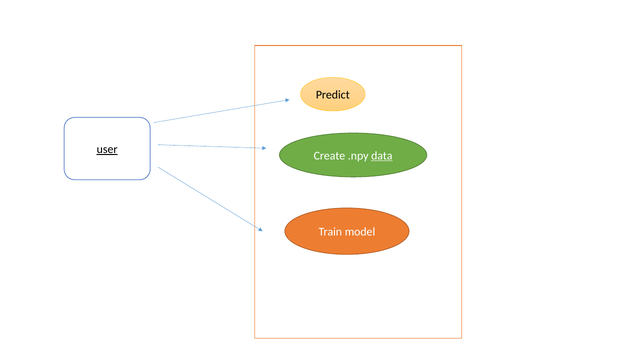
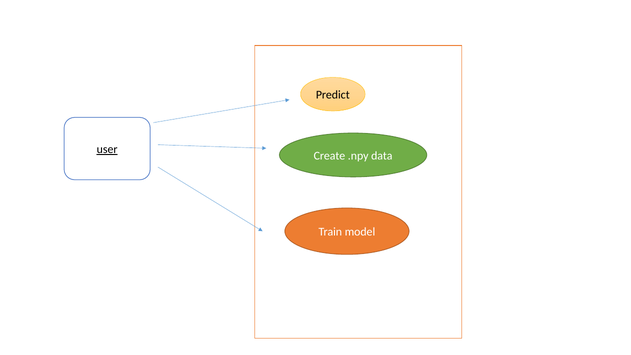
data underline: present -> none (382, 156)
